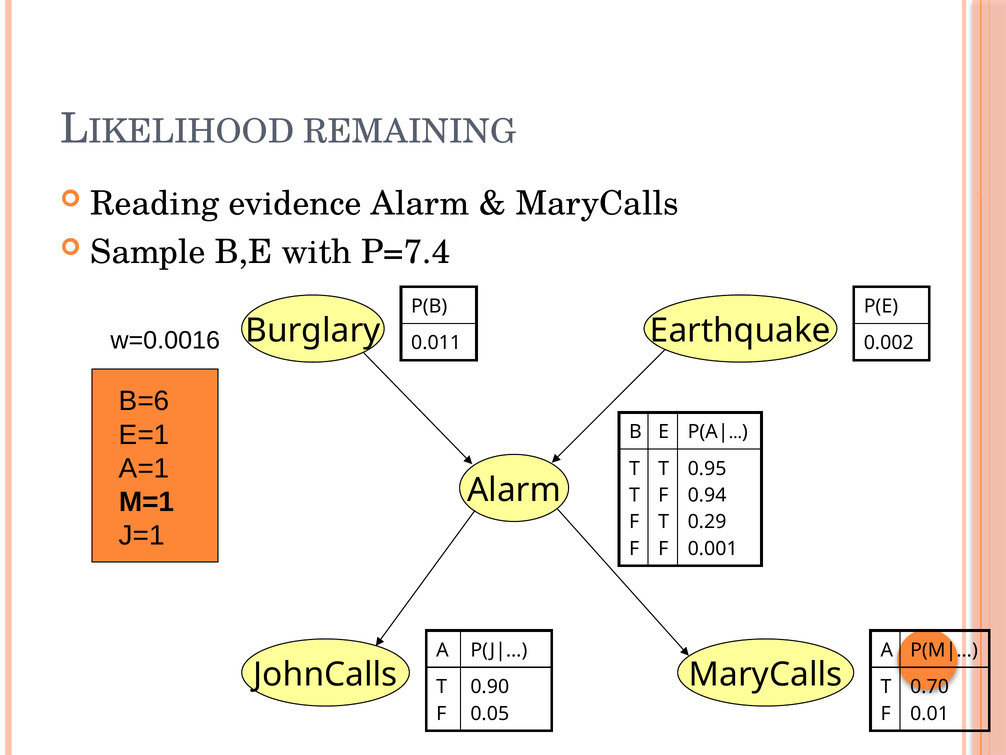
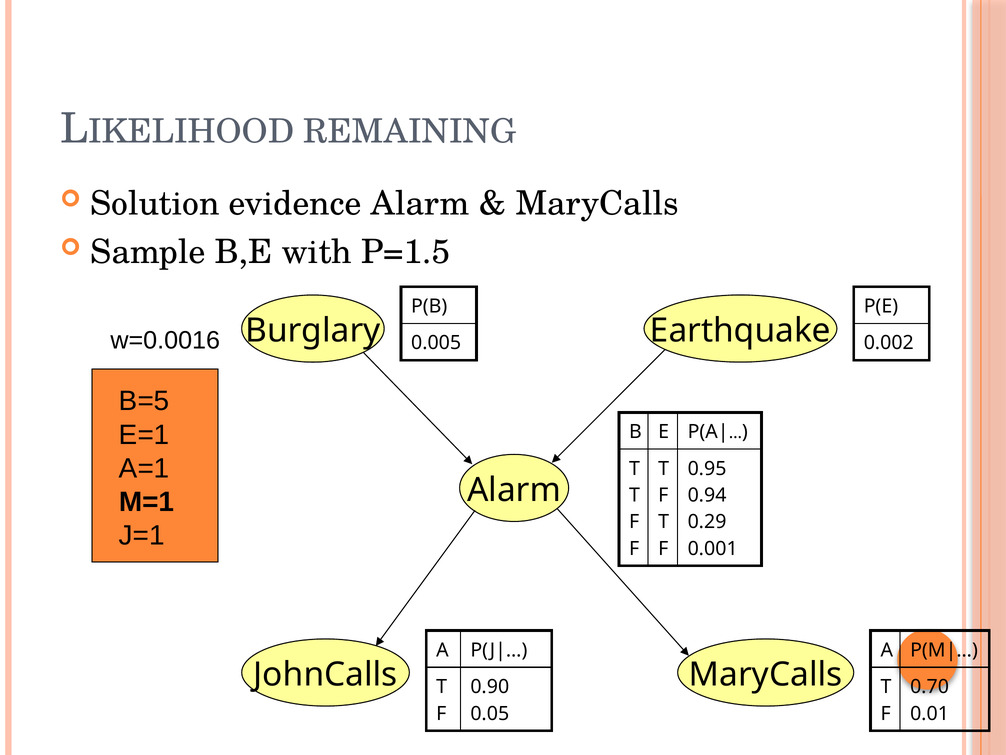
Reading: Reading -> Solution (155, 203)
P=7.4: P=7.4 -> P=1.5 (406, 252)
0.011: 0.011 -> 0.005 (436, 343)
B=6: B=6 -> B=5 (144, 401)
